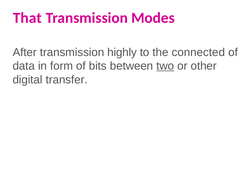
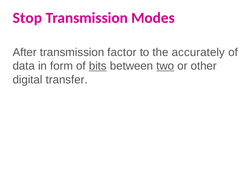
That: That -> Stop (27, 18)
highly: highly -> factor (122, 52)
connected: connected -> accurately (198, 52)
bits underline: none -> present (98, 66)
